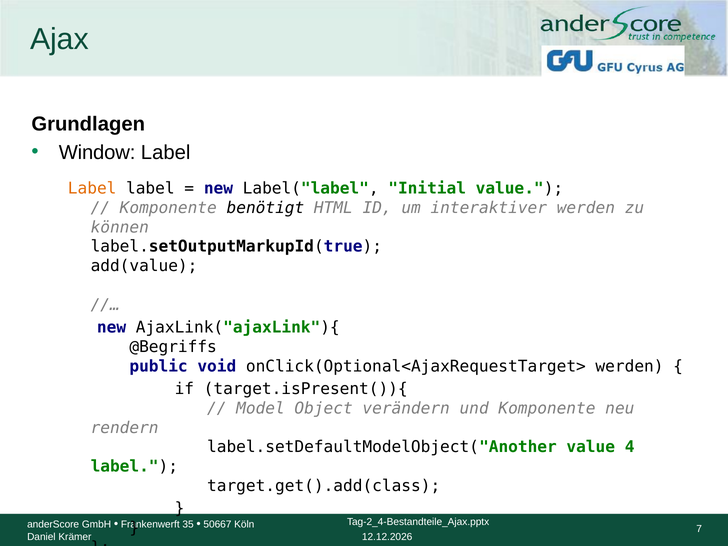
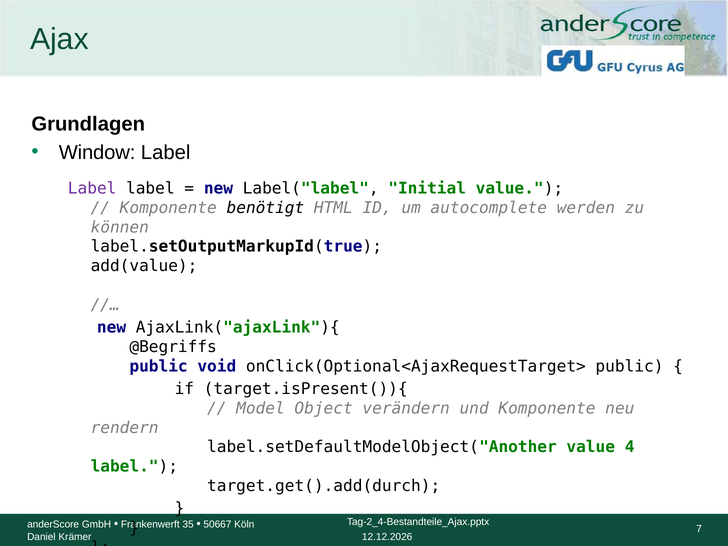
Label colour: orange -> purple (92, 188)
interaktiver: interaktiver -> autocomplete (489, 208)
onClick(Optional<AjaxRequestTarget> werden: werden -> public (630, 366)
target.get().add(class: target.get().add(class -> target.get().add(durch (324, 486)
